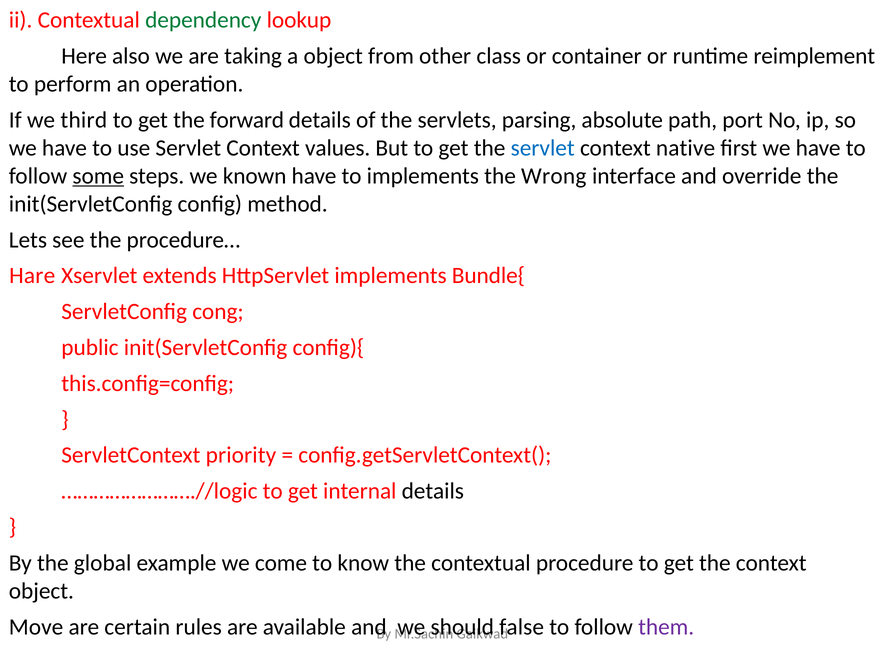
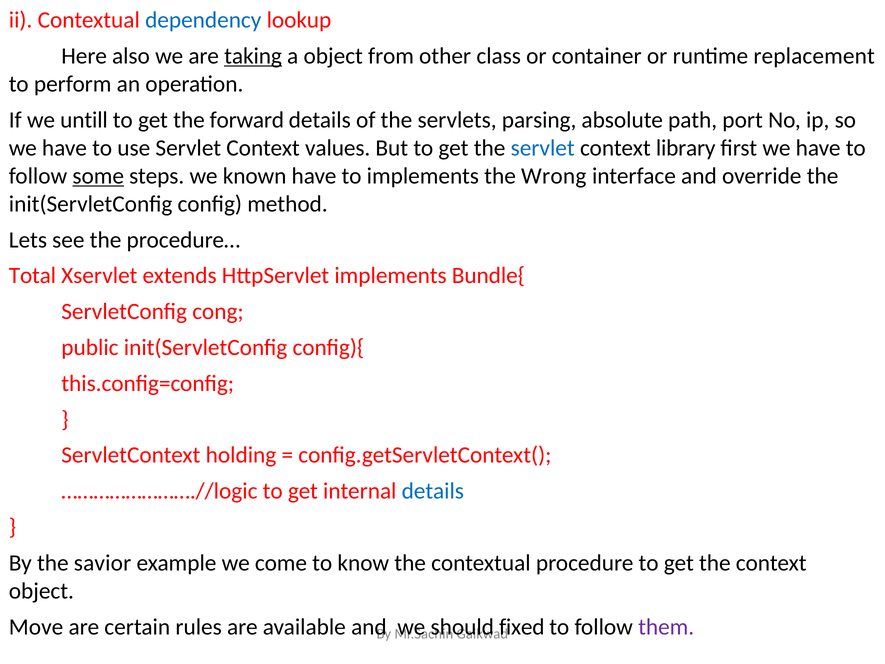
dependency colour: green -> blue (203, 20)
taking underline: none -> present (253, 56)
reimplement: reimplement -> replacement (814, 56)
third: third -> untill (84, 120)
native: native -> library (686, 148)
Hare: Hare -> Total (32, 276)
priority: priority -> holding (241, 455)
details colour: black -> blue (433, 491)
global: global -> savior (103, 563)
false: false -> fixed (522, 627)
